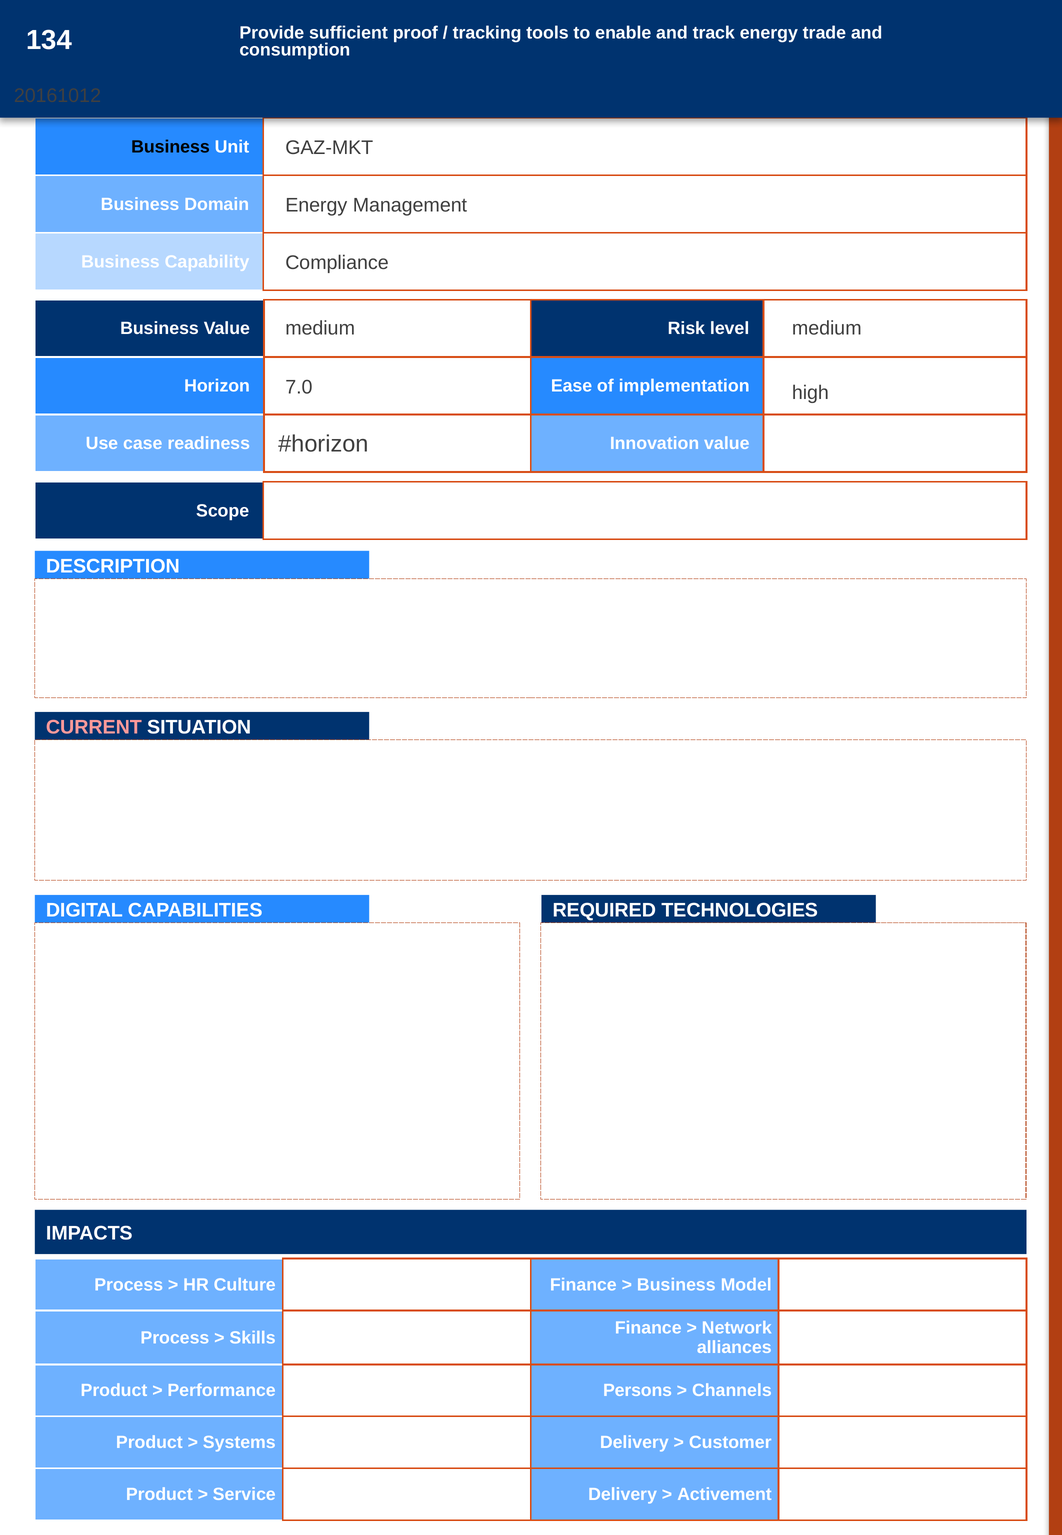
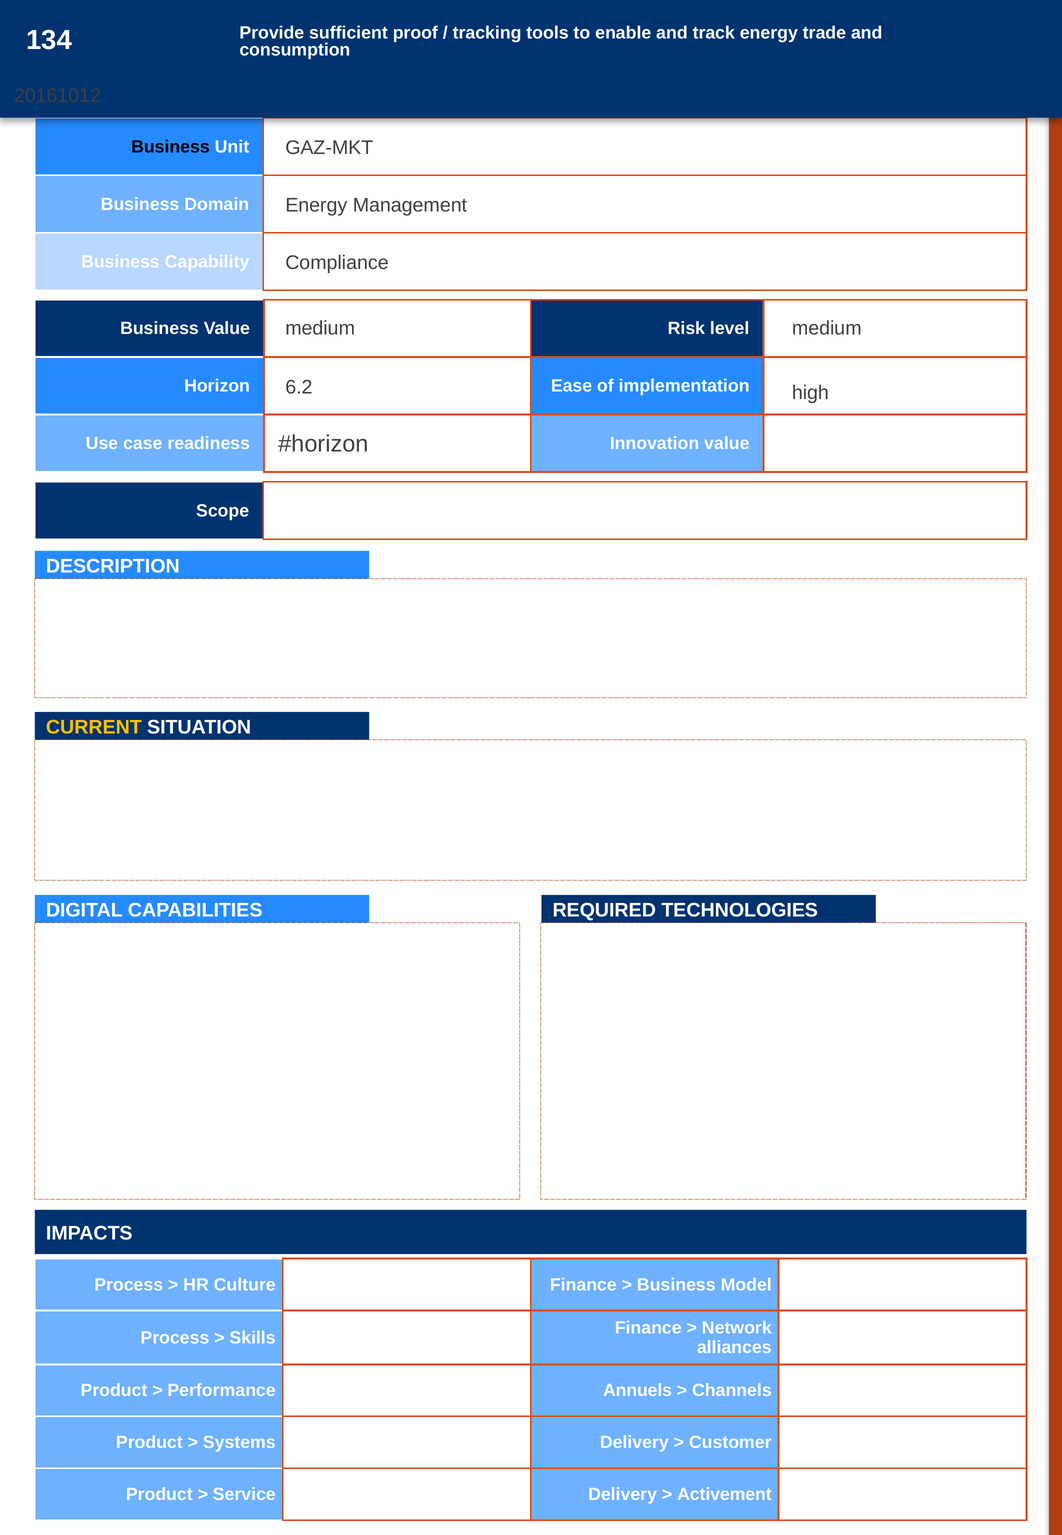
7.0: 7.0 -> 6.2 (299, 387)
CURRENT colour: pink -> yellow (94, 727)
Persons: Persons -> Annuels (638, 1390)
